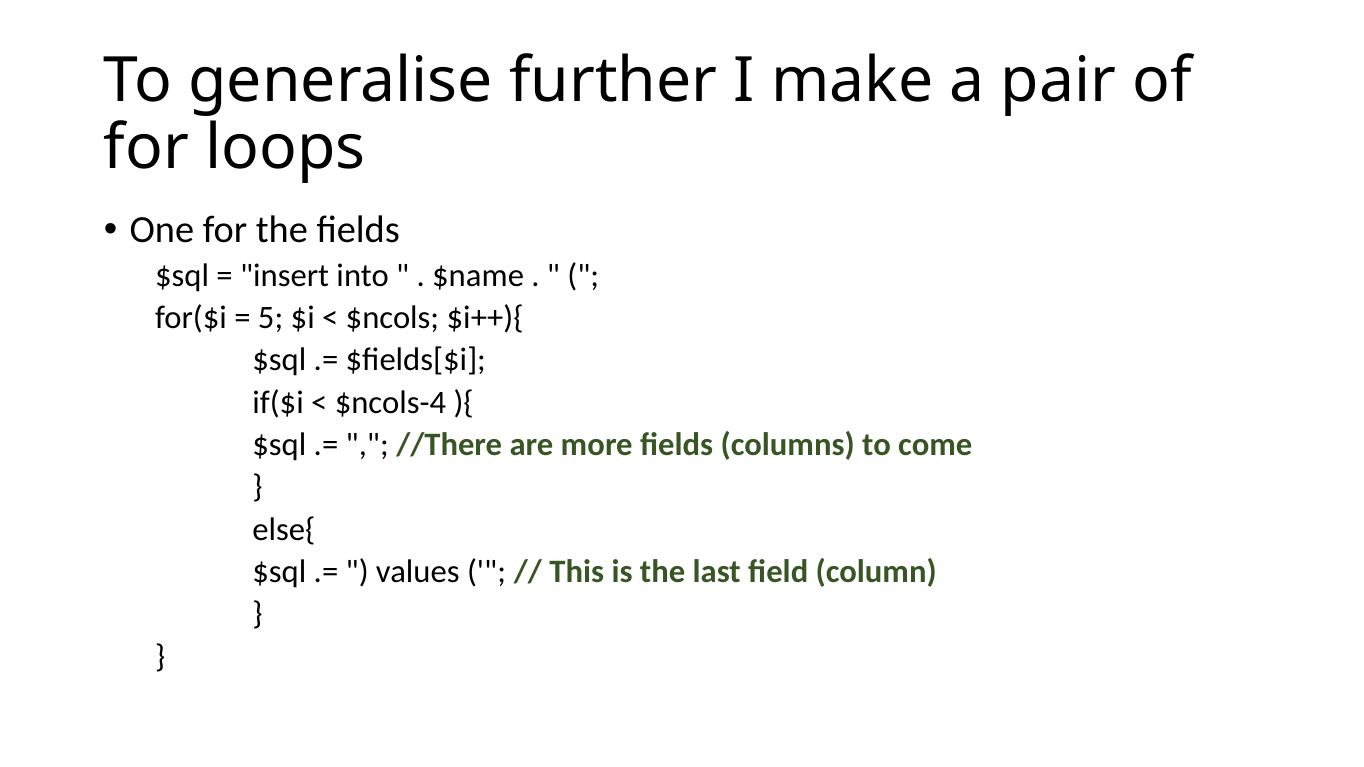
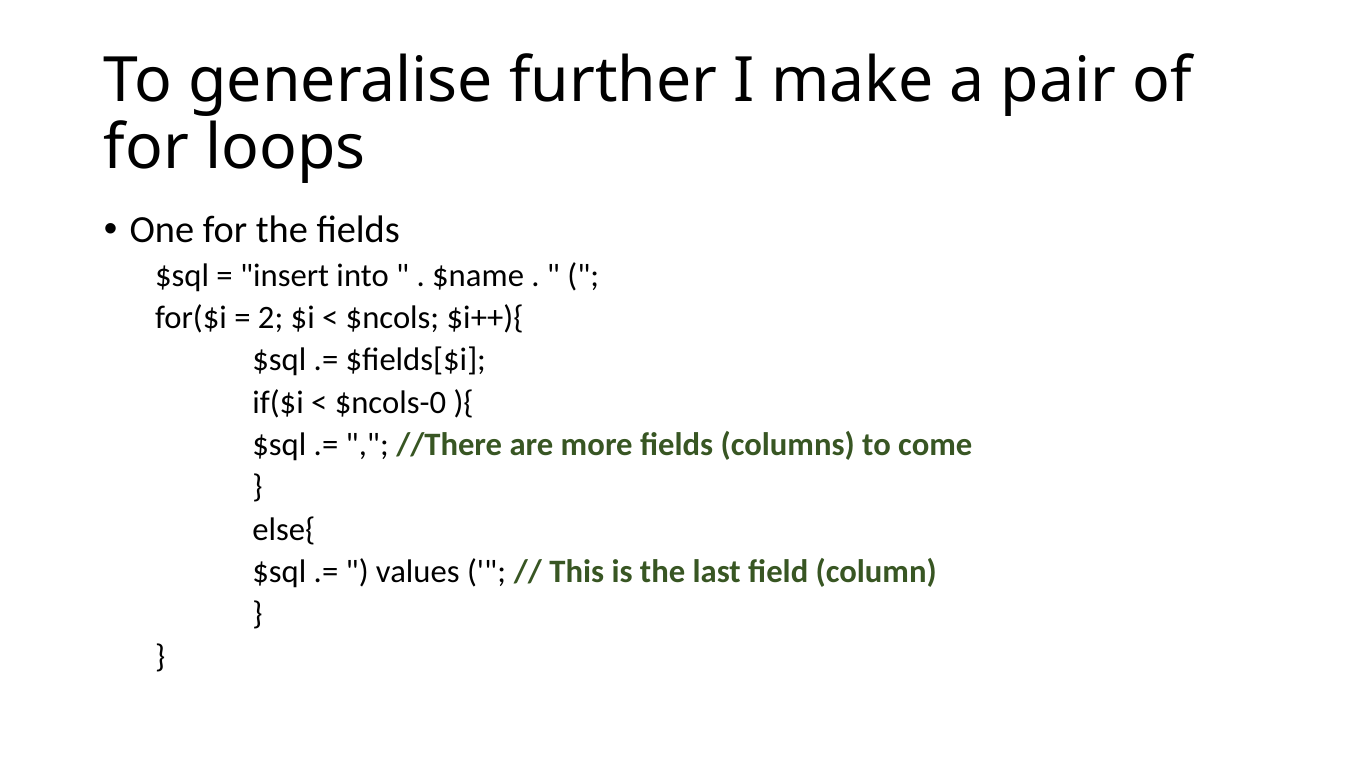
5: 5 -> 2 (271, 318)
$ncols-4: $ncols-4 -> $ncols-0 (390, 402)
